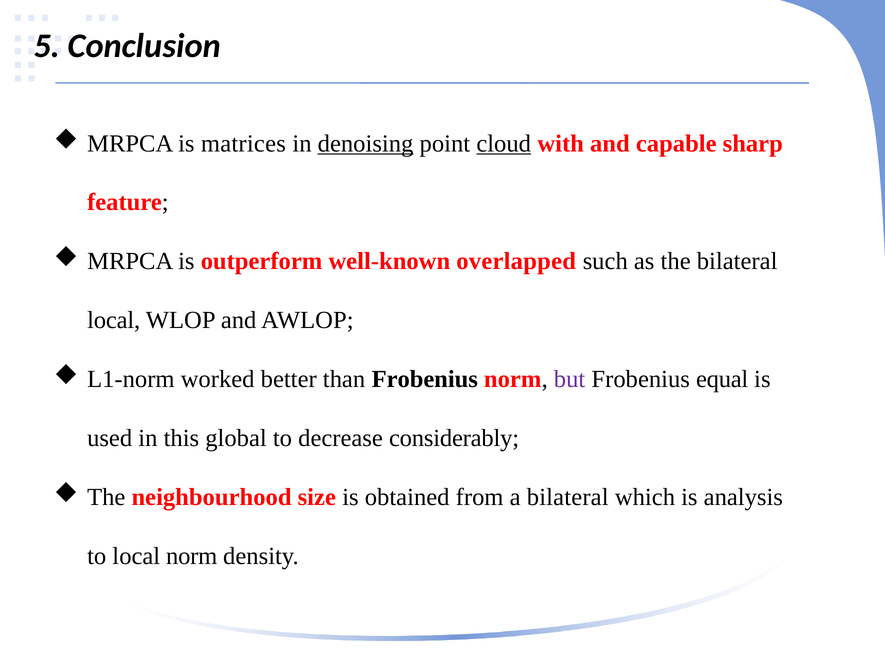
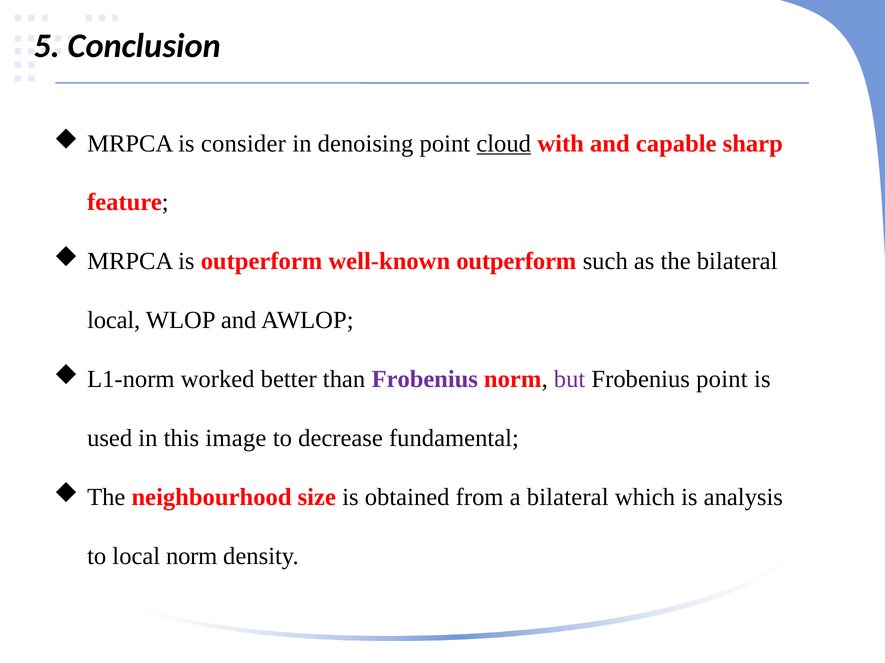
matrices: matrices -> consider (243, 144)
denoising underline: present -> none (366, 144)
well-known overlapped: overlapped -> outperform (516, 262)
Frobenius colour: black -> purple (425, 380)
Frobenius equal: equal -> point (722, 380)
global: global -> image (236, 439)
considerably: considerably -> fundamental (454, 439)
